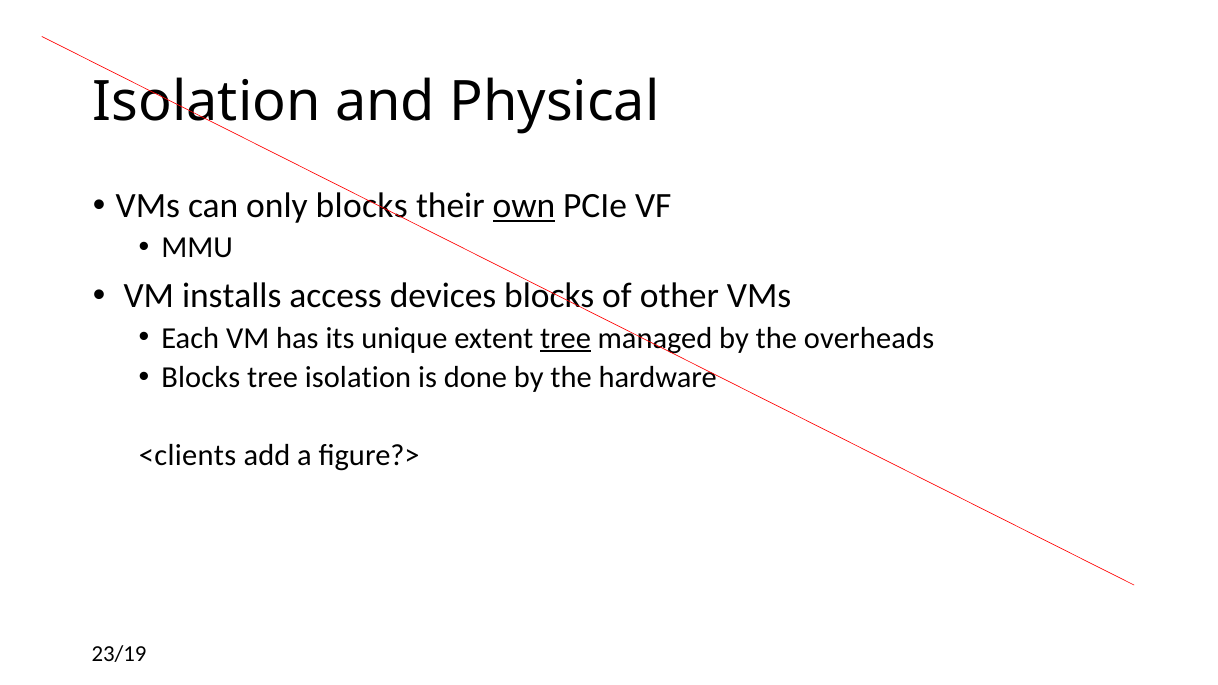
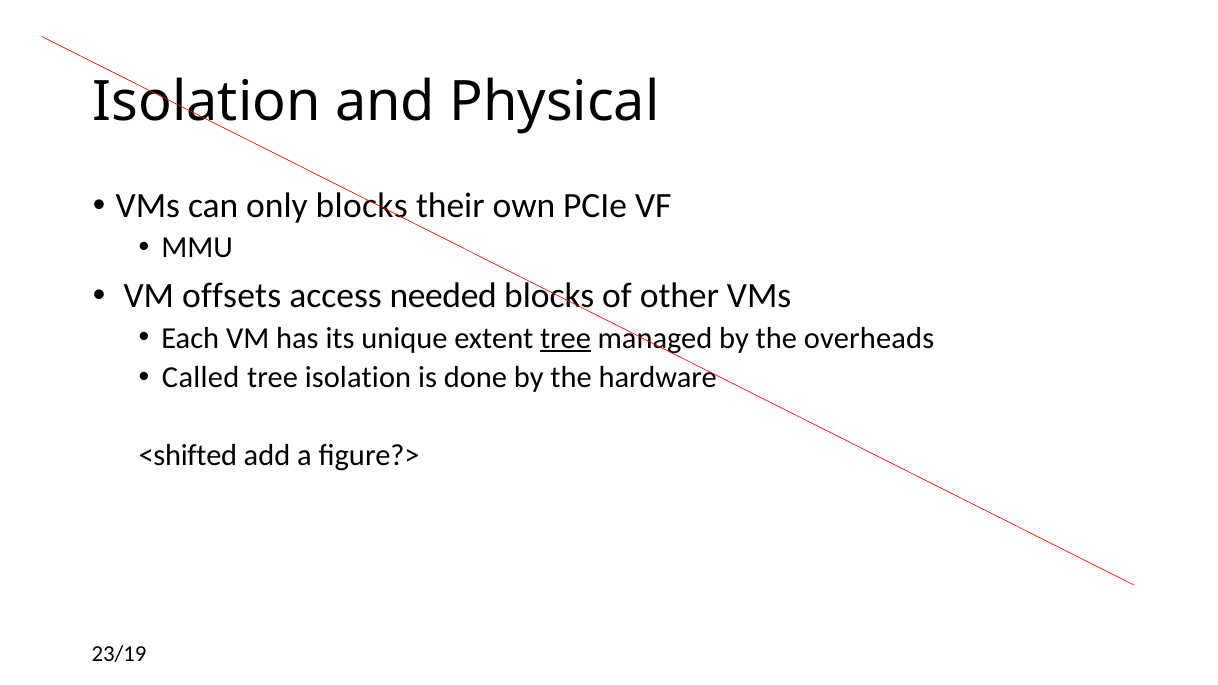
own underline: present -> none (524, 206)
installs: installs -> offsets (232, 296)
devices: devices -> needed (443, 296)
Blocks: Blocks -> Called (201, 377)
<clients: <clients -> <shifted (188, 456)
